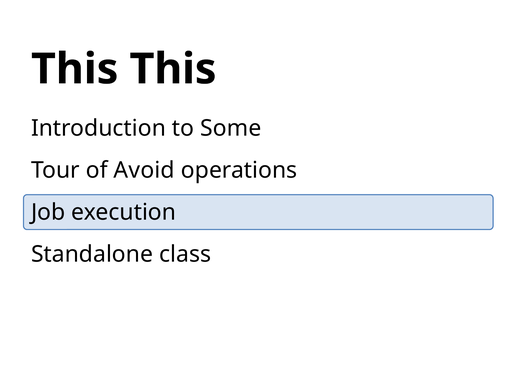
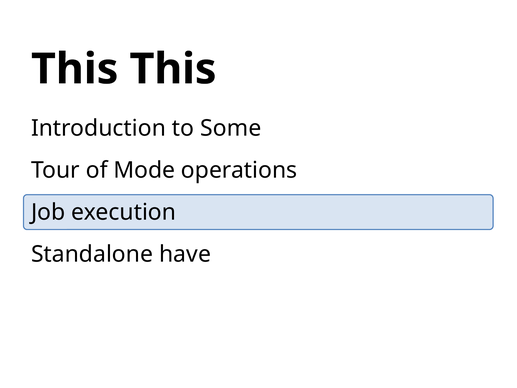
Avoid: Avoid -> Mode (144, 170)
class: class -> have (185, 254)
